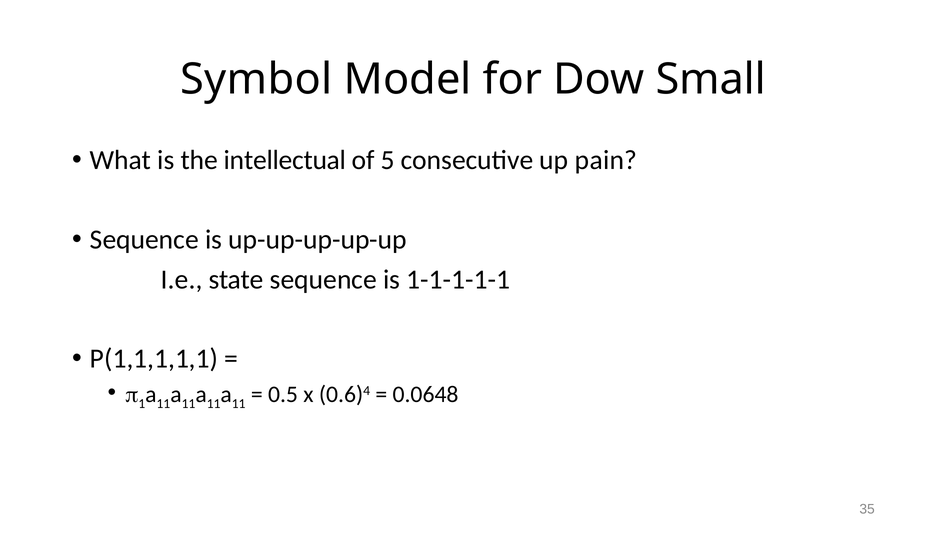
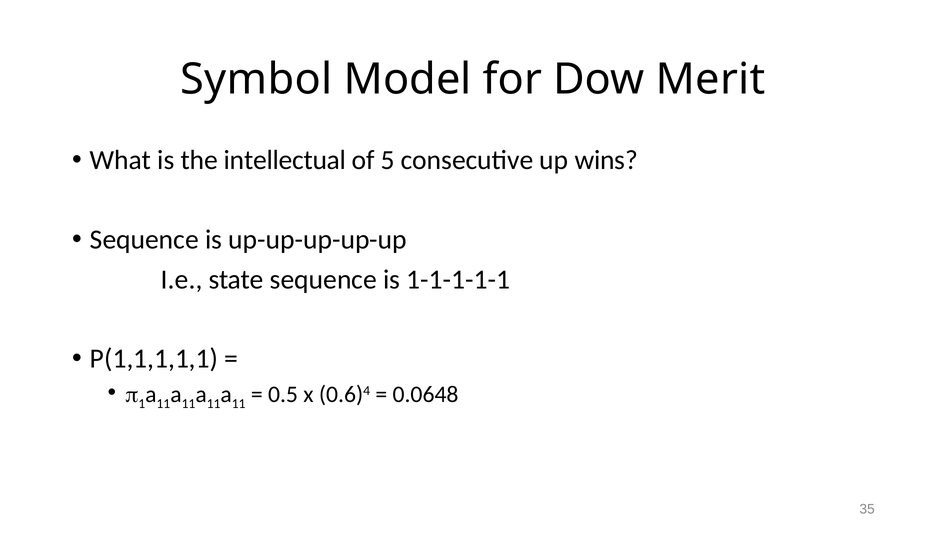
Small: Small -> Merit (711, 80)
pain: pain -> wins (606, 160)
